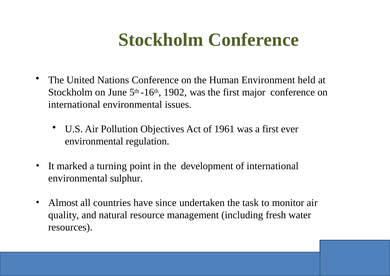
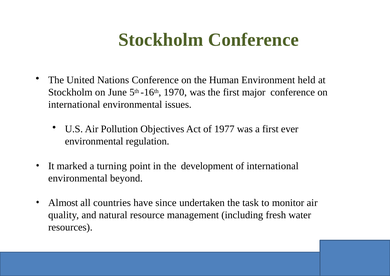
1902: 1902 -> 1970 (175, 92)
1961: 1961 -> 1977 (224, 129)
sulphur: sulphur -> beyond (126, 178)
